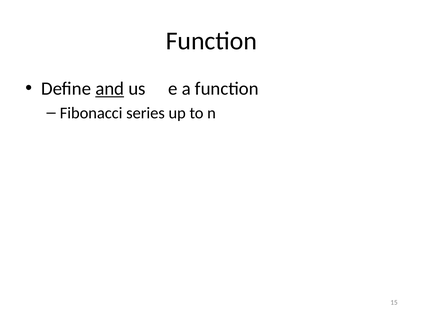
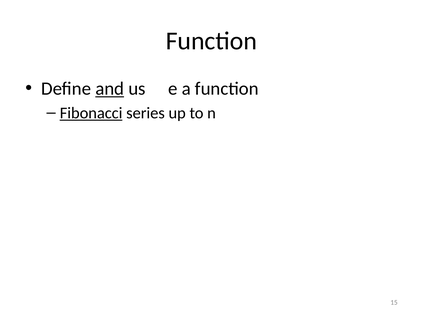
Fibonacci underline: none -> present (91, 113)
